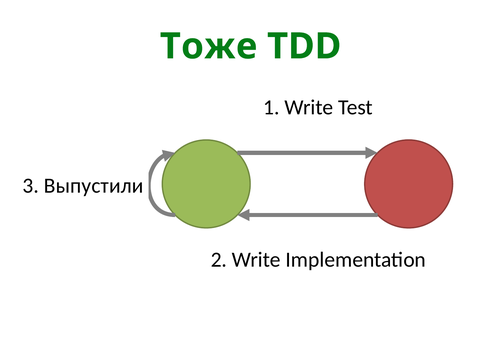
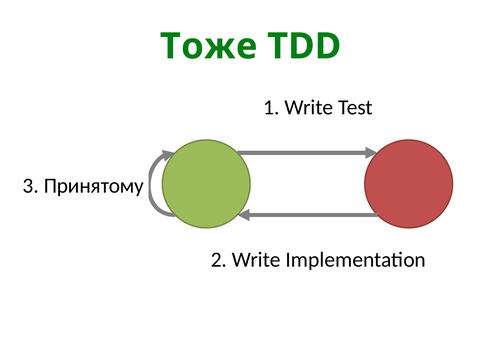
Выпустили: Выпустили -> Принятому (94, 185)
